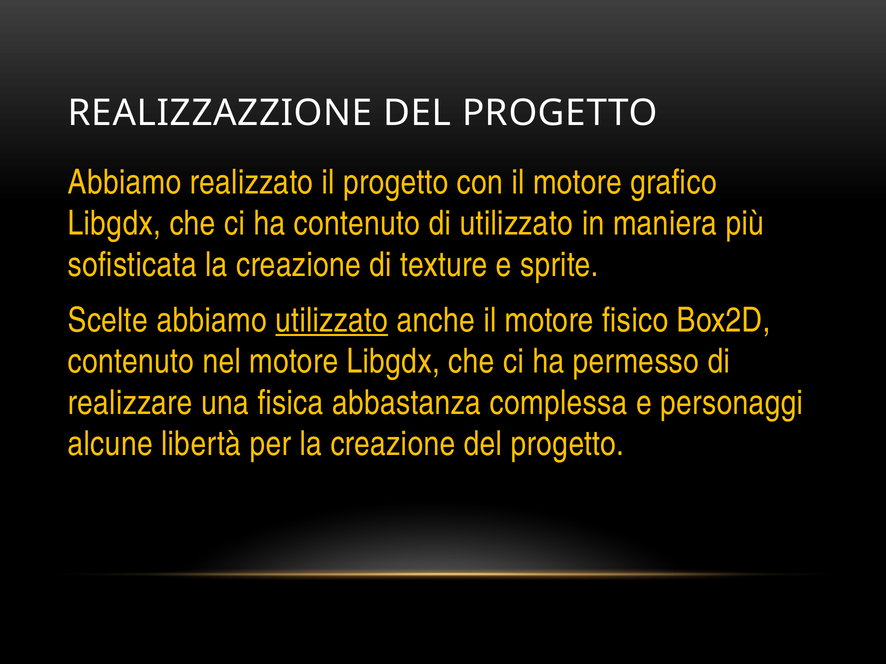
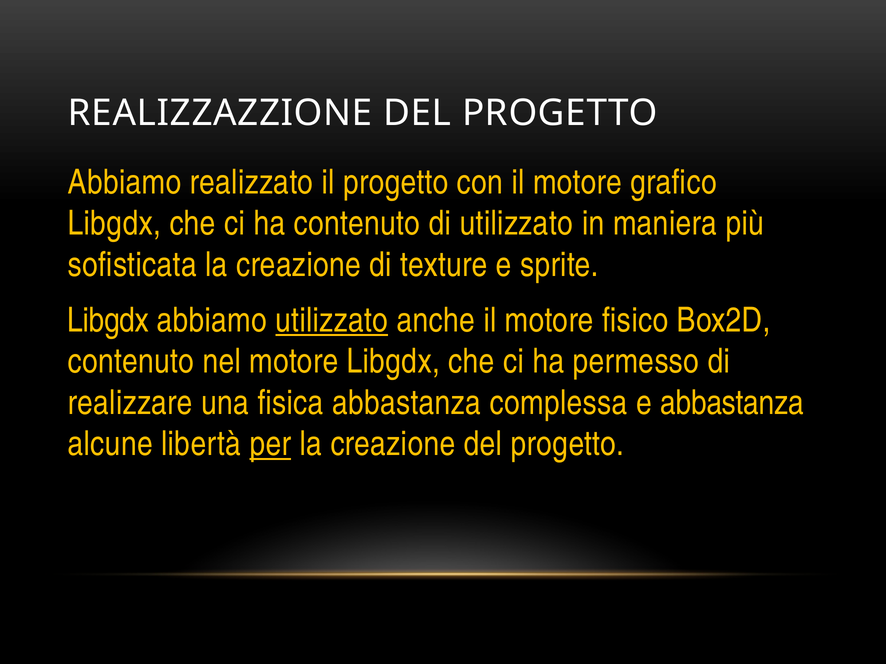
Scelte: Scelte -> Libgdx (108, 321)
e personaggi: personaggi -> abbastanza (732, 403)
per underline: none -> present (270, 444)
